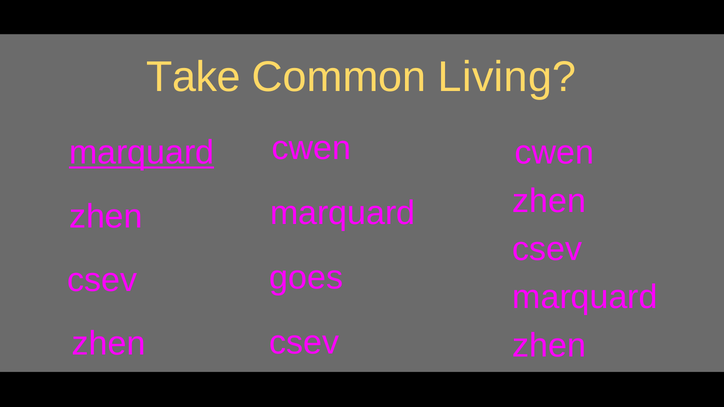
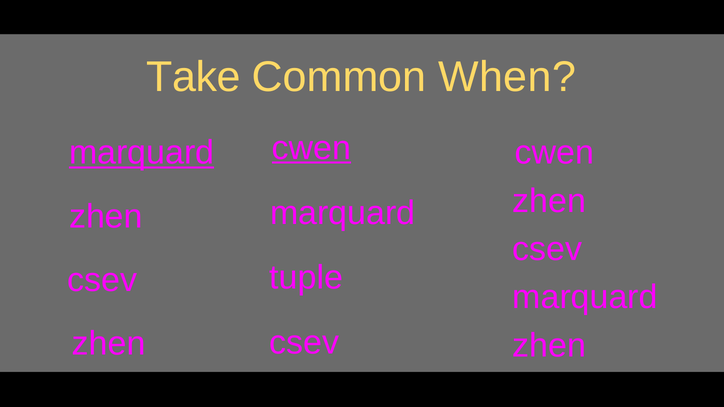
Living: Living -> When (507, 77)
cwen underline: none -> present (311, 148)
goes: goes -> tuple (306, 278)
